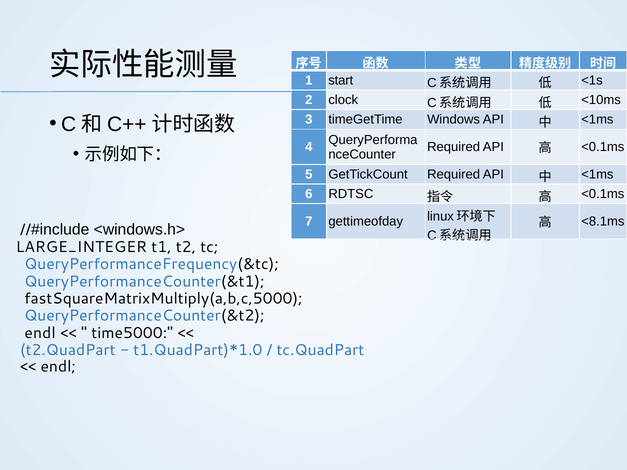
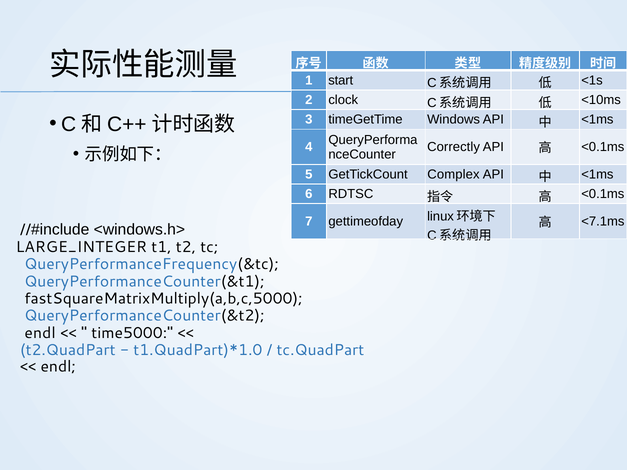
Required: Required -> Correctly (454, 147)
GetTickCount Required: Required -> Complex (453, 175)
<8.1ms: <8.1ms -> <7.1ms (603, 222)
